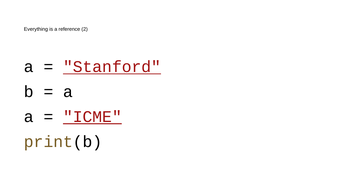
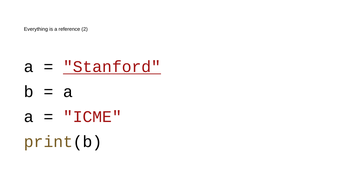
ICME underline: present -> none (92, 117)
